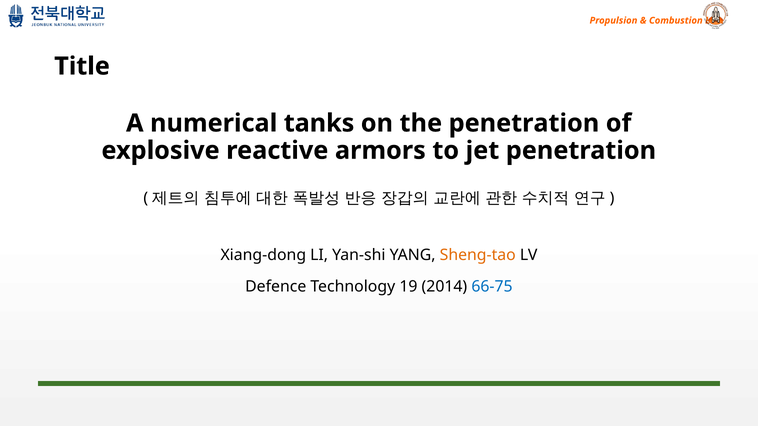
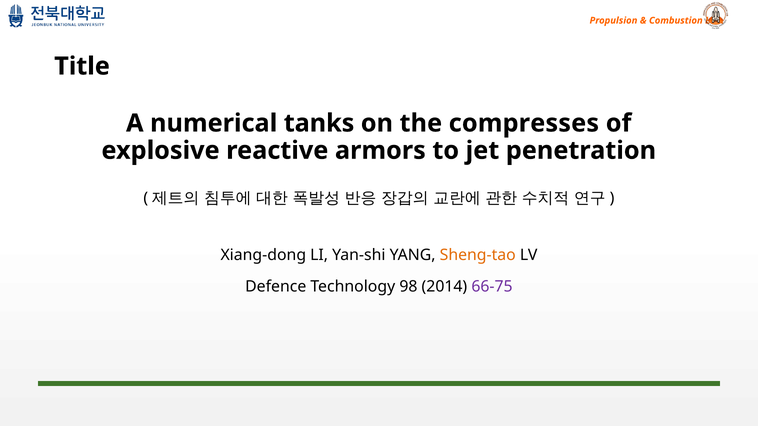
the penetration: penetration -> compresses (524, 123)
19: 19 -> 98 (408, 287)
66-75 colour: blue -> purple (492, 287)
